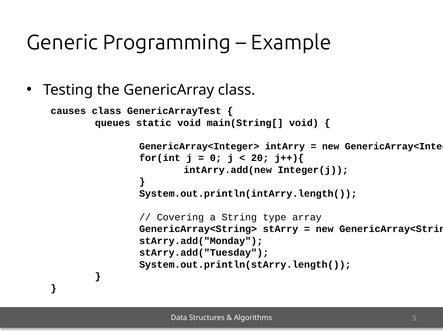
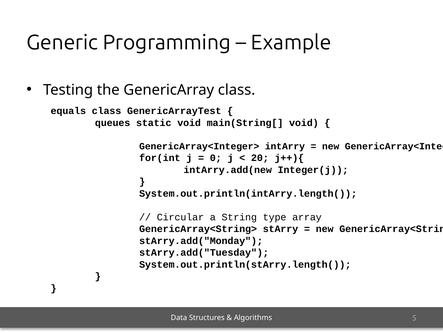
causes: causes -> equals (68, 111)
Covering: Covering -> Circular (180, 217)
